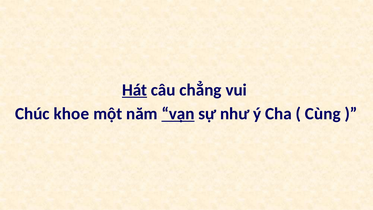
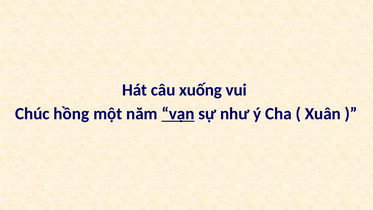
Hát underline: present -> none (135, 90)
chẳng: chẳng -> xuống (201, 90)
khoe: khoe -> hồng (71, 114)
Cùng: Cùng -> Xuân (323, 114)
